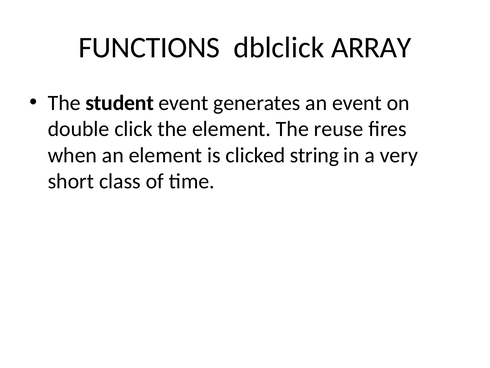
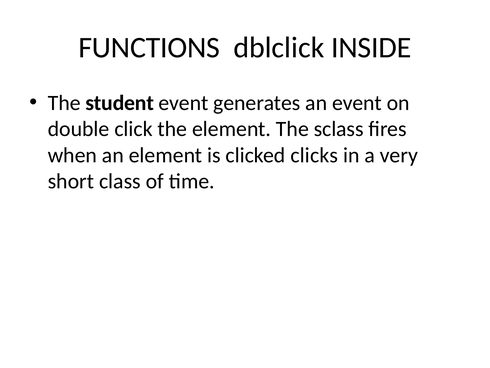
ARRAY: ARRAY -> INSIDE (371, 47)
reuse: reuse -> sclass (339, 129)
string: string -> clicks (314, 155)
